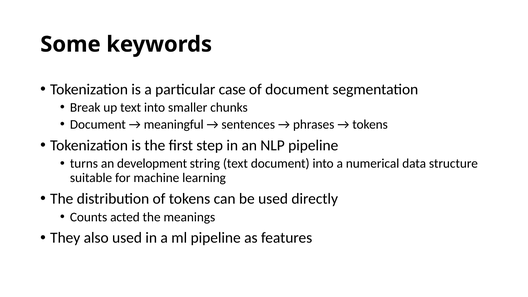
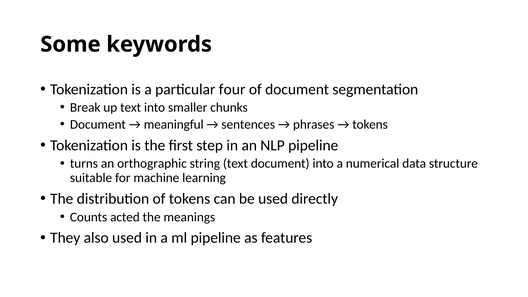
case: case -> four (232, 89)
development: development -> orthographic (152, 164)
